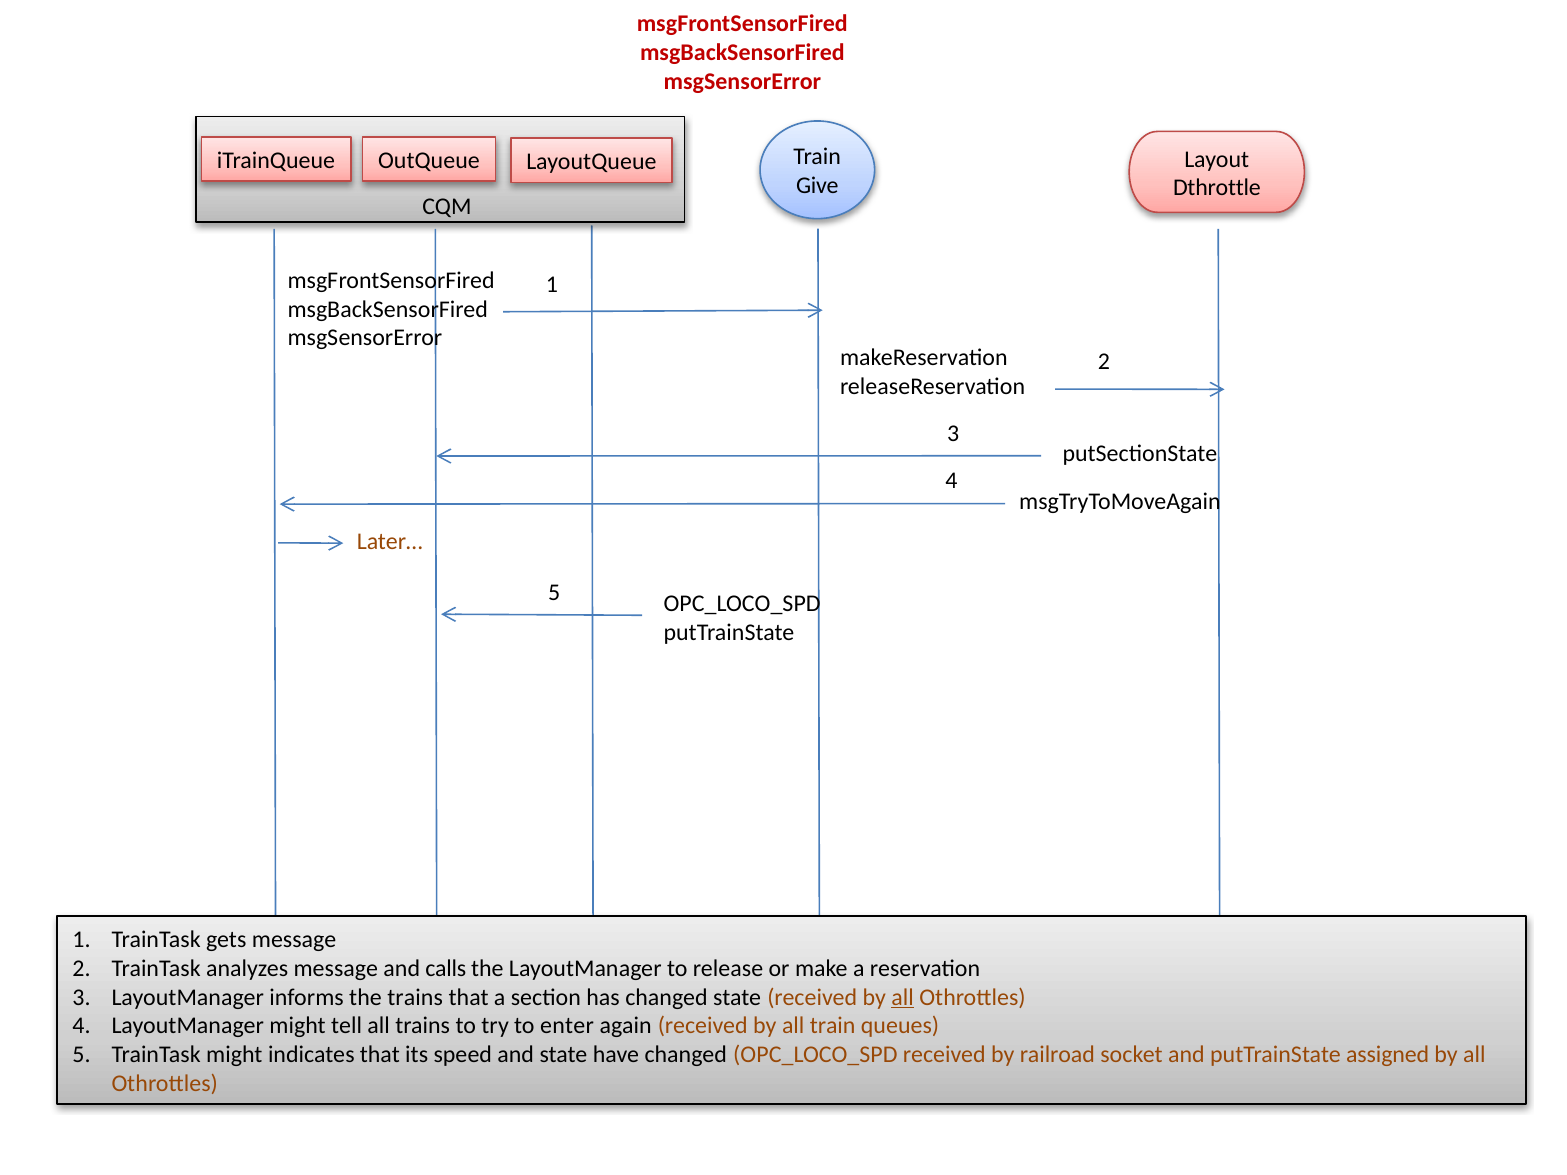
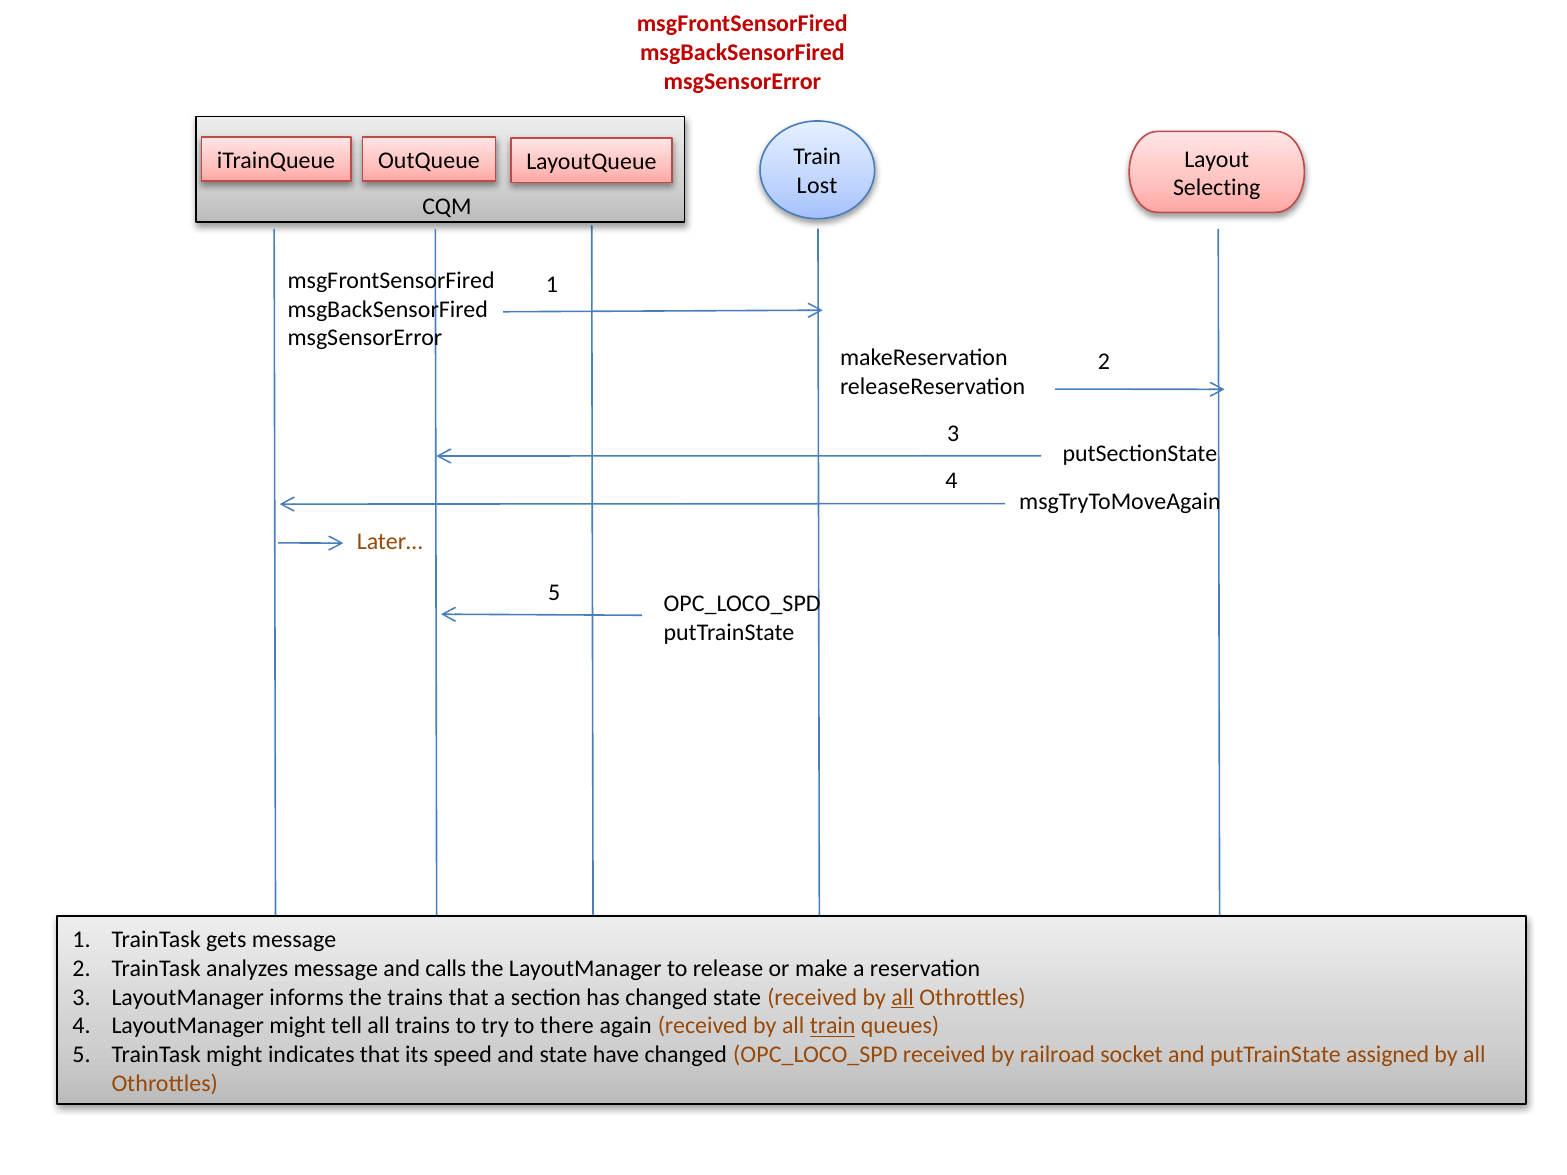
Give: Give -> Lost (817, 186)
Dthrottle: Dthrottle -> Selecting (1217, 188)
enter: enter -> there (567, 1026)
train underline: none -> present (833, 1026)
